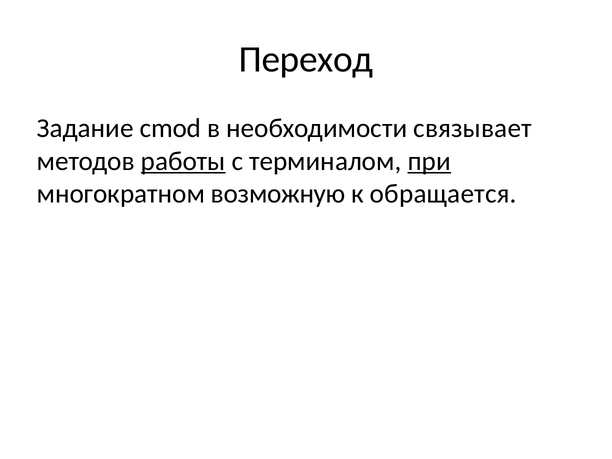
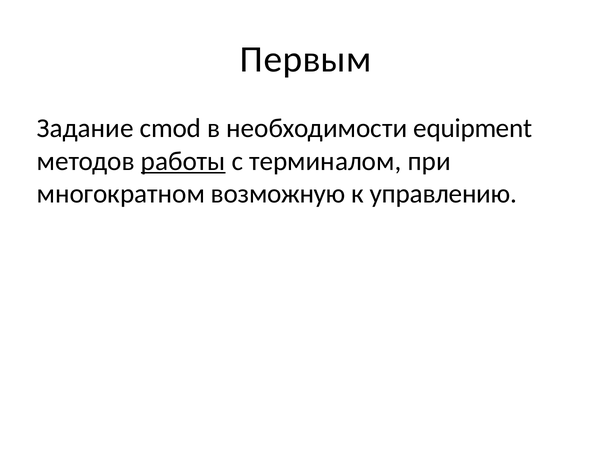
Переход: Переход -> Первым (306, 59)
связывает: связывает -> equipment (473, 128)
при underline: present -> none (429, 161)
обращается: обращается -> управлению (444, 194)
